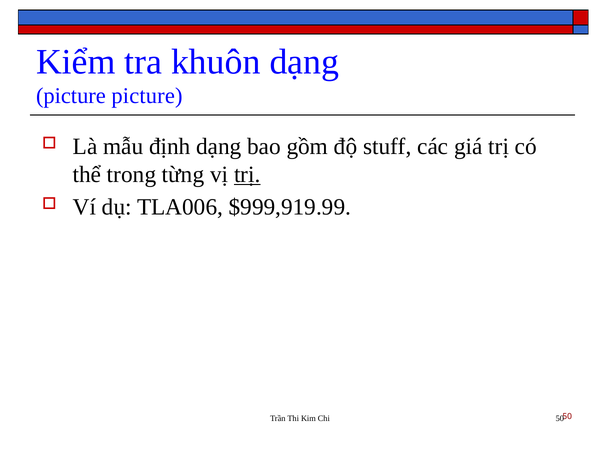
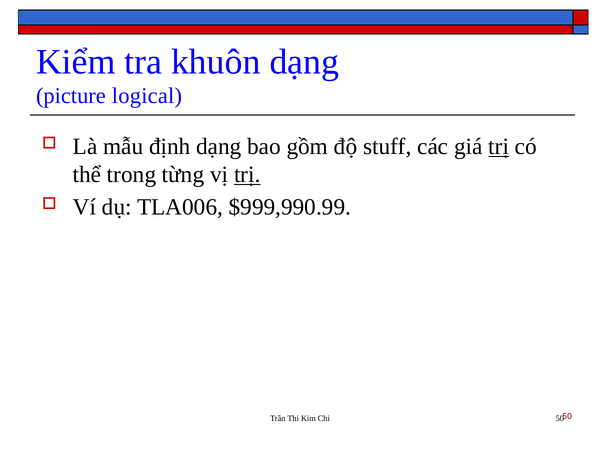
picture picture: picture -> logical (147, 96)
trị underline: none -> present (499, 146)
$999,919.99: $999,919.99 -> $999,990.99 (290, 207)
